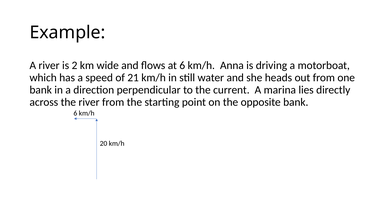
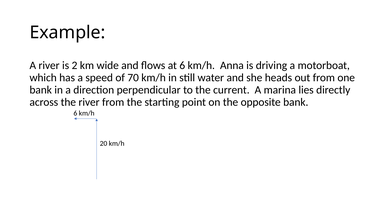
21: 21 -> 70 (133, 78)
